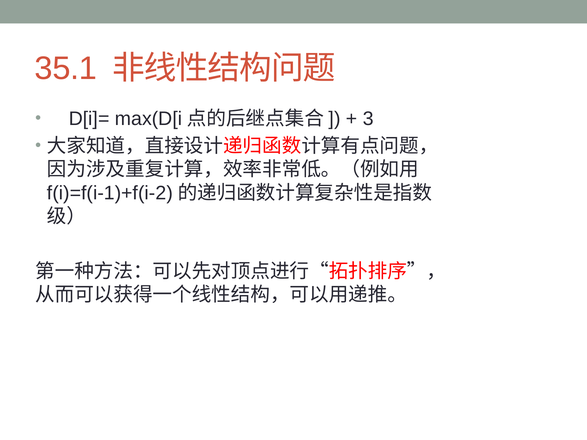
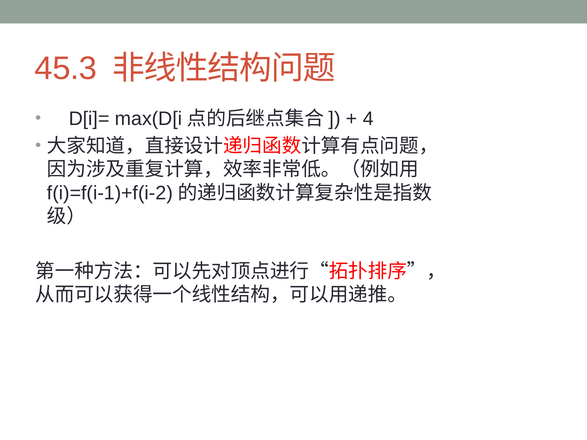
35.1: 35.1 -> 45.3 (66, 68)
3: 3 -> 4 (368, 119)
